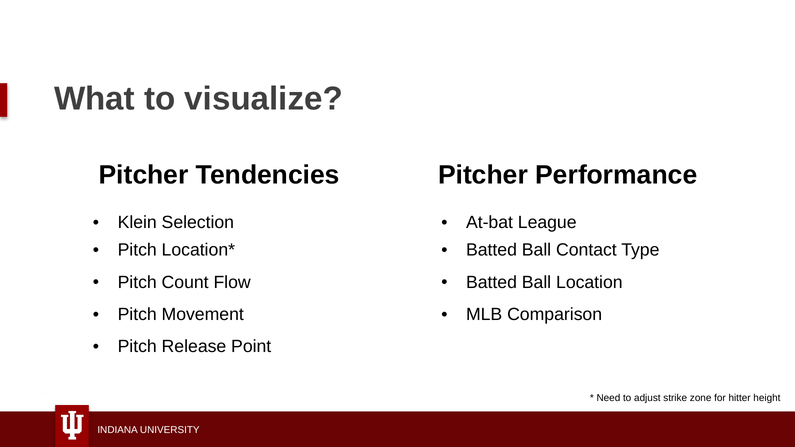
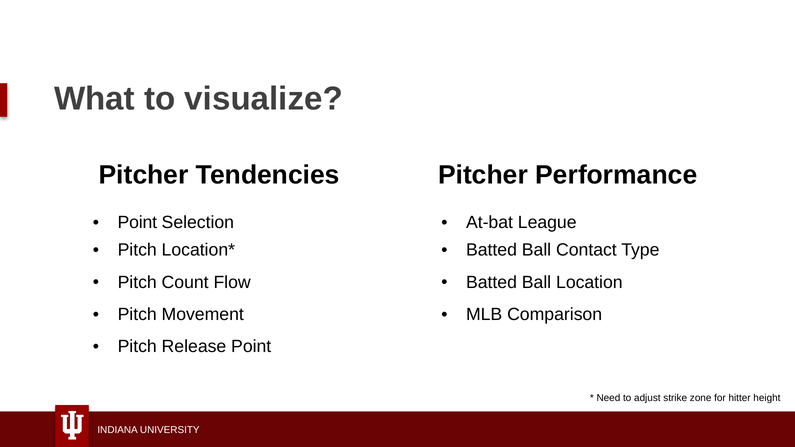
Klein: Klein -> Point (137, 222)
